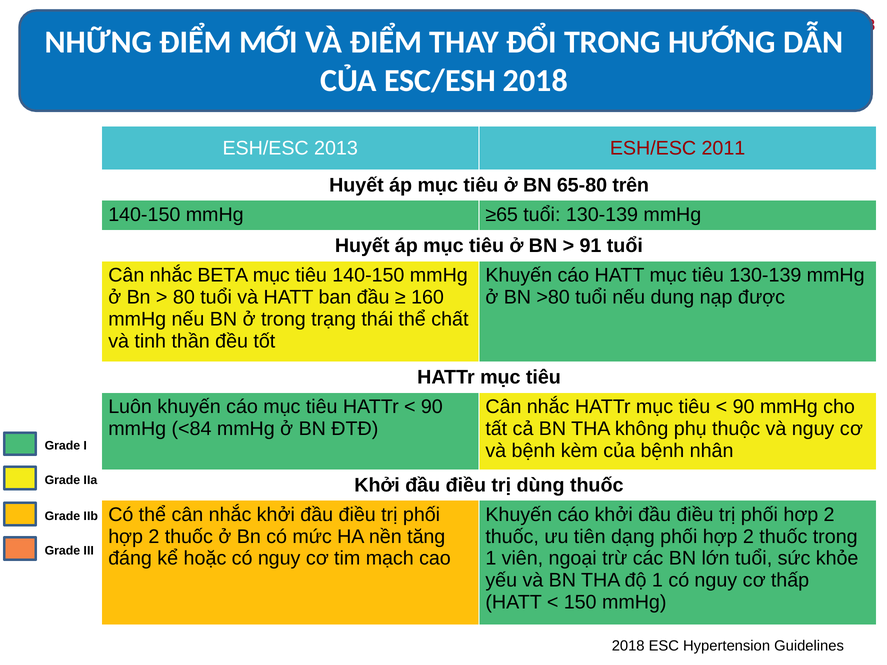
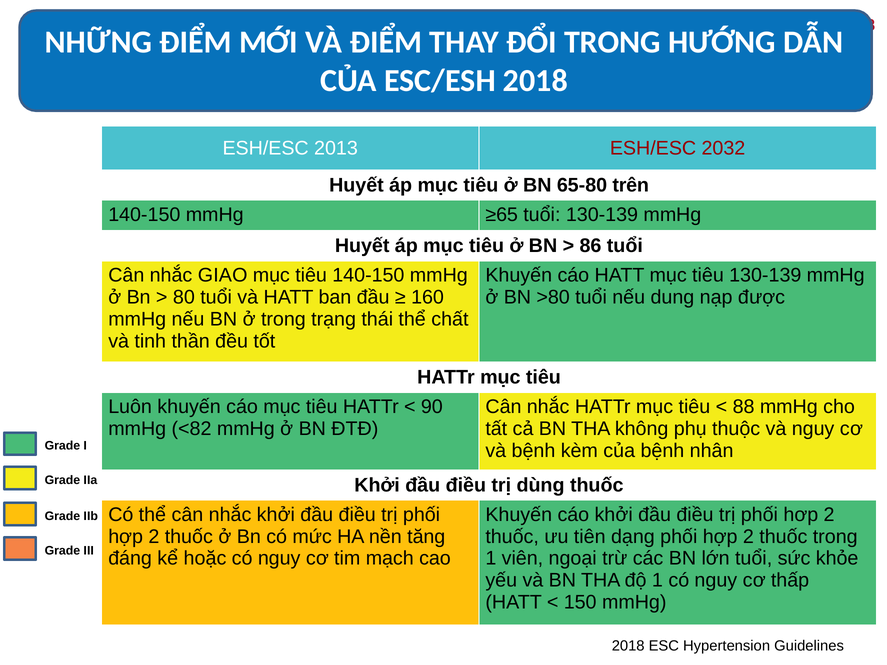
2011: 2011 -> 2032 (723, 148)
91: 91 -> 86 (590, 246)
BETA: BETA -> GIAO (223, 275)
90: 90 -> 88 (744, 407)
<84: <84 -> <82 (192, 429)
